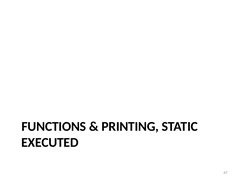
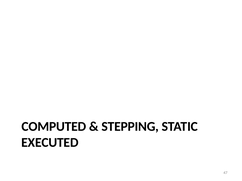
FUNCTIONS: FUNCTIONS -> COMPUTED (54, 127)
PRINTING: PRINTING -> STEPPING (130, 127)
